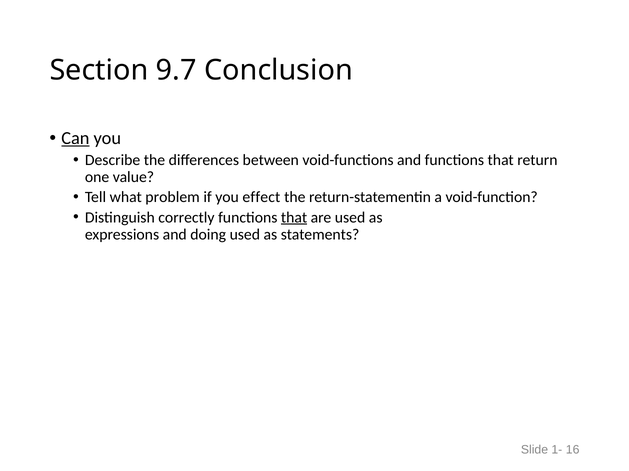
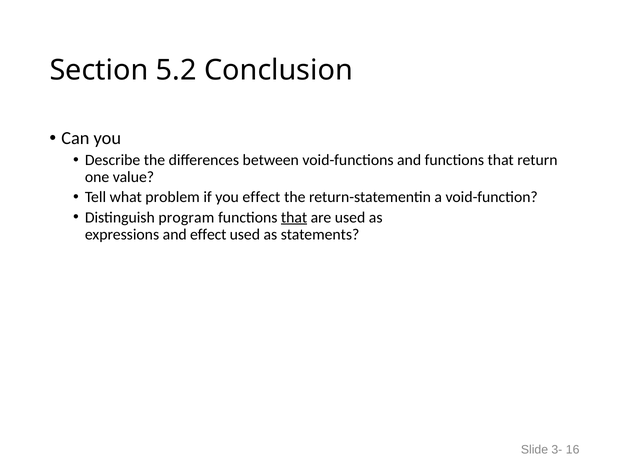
9.7: 9.7 -> 5.2 (176, 71)
Can underline: present -> none (75, 139)
correctly: correctly -> program (186, 218)
and doing: doing -> effect (208, 235)
1-: 1- -> 3- (557, 451)
